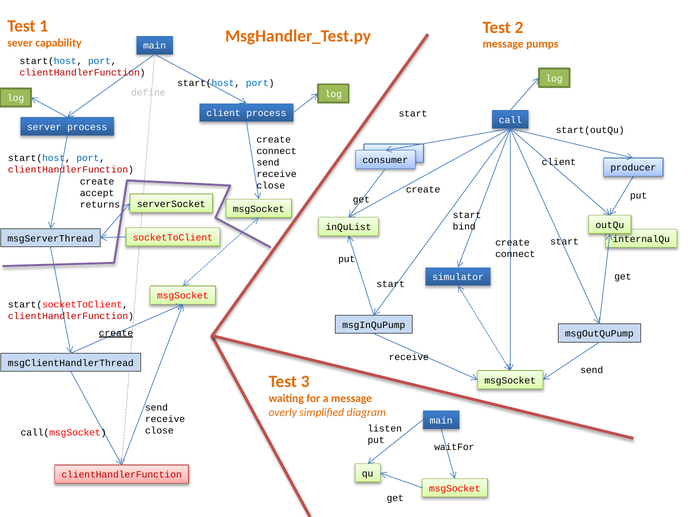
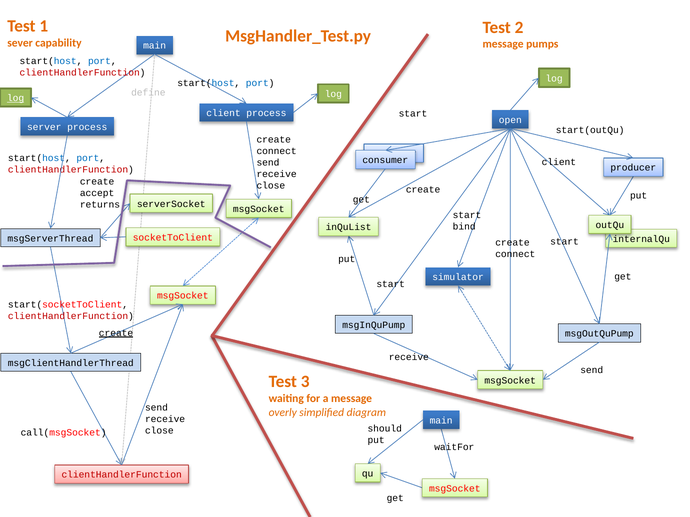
log underline: none -> present (16, 98)
call: call -> open (510, 120)
listen: listen -> should (385, 429)
